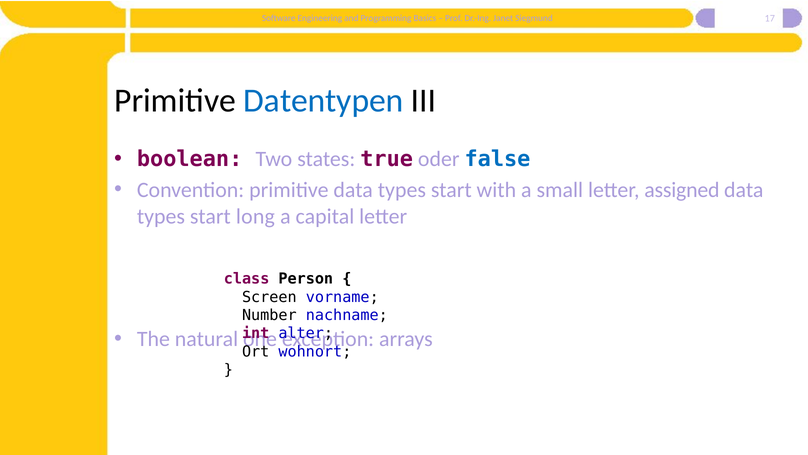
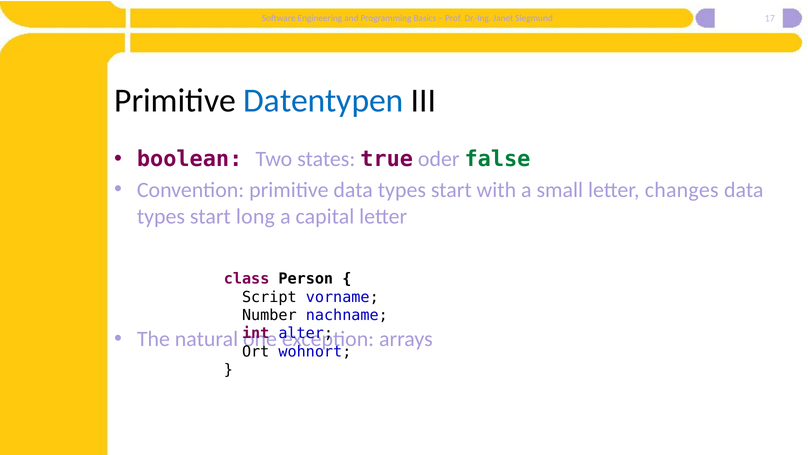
false colour: blue -> green (497, 159)
assigned: assigned -> changes (682, 190)
Screen: Screen -> Script (269, 297)
